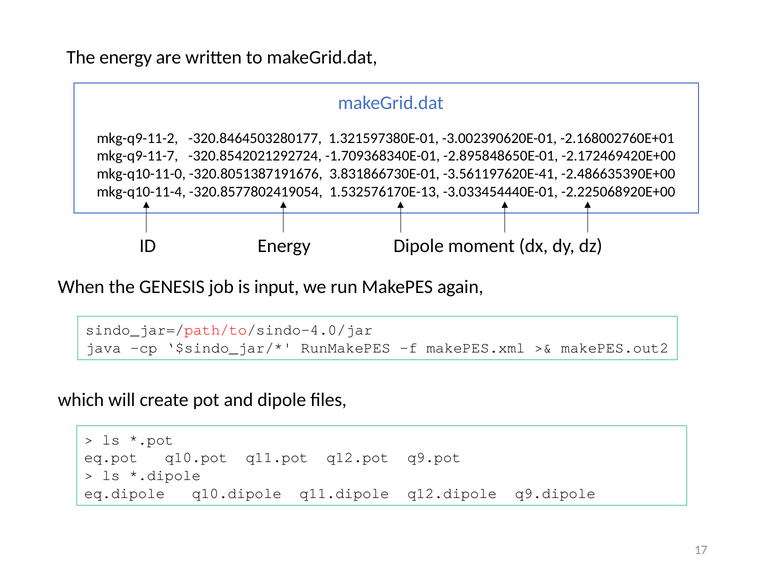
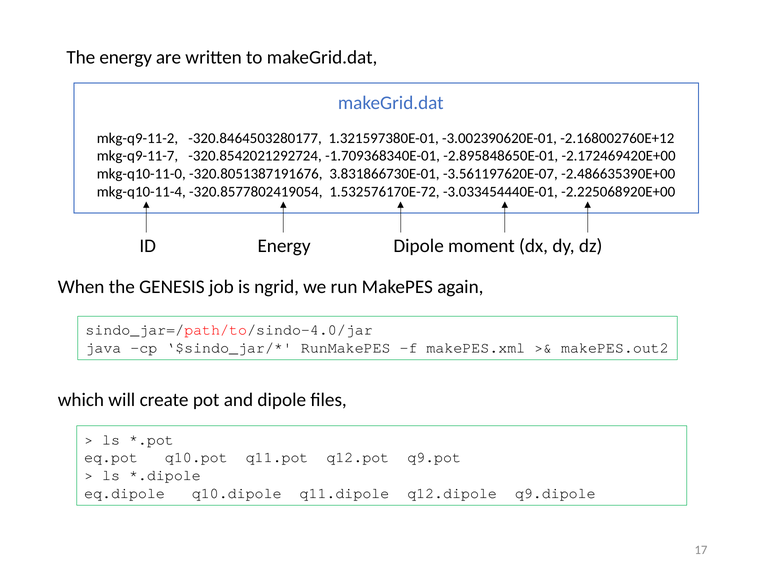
-2.168002760E+01: -2.168002760E+01 -> -2.168002760E+12 (617, 138)
-3.561197620E-41: -3.561197620E-41 -> -3.561197620E-07 (500, 174)
1.532576170E-13: 1.532576170E-13 -> 1.532576170E-72 (384, 192)
input: input -> ngrid (277, 287)
